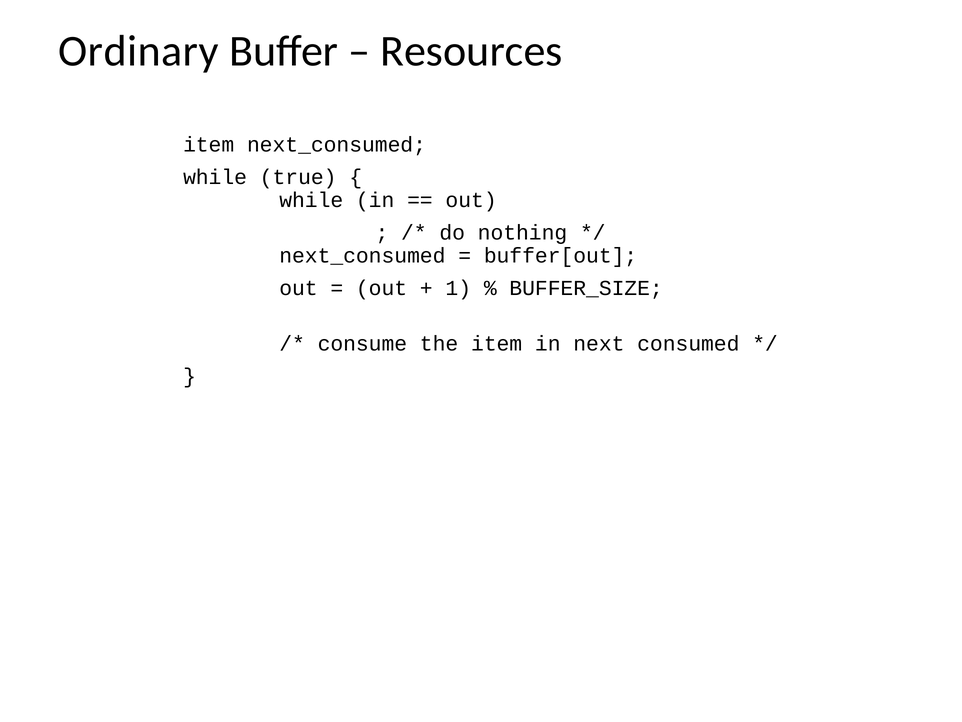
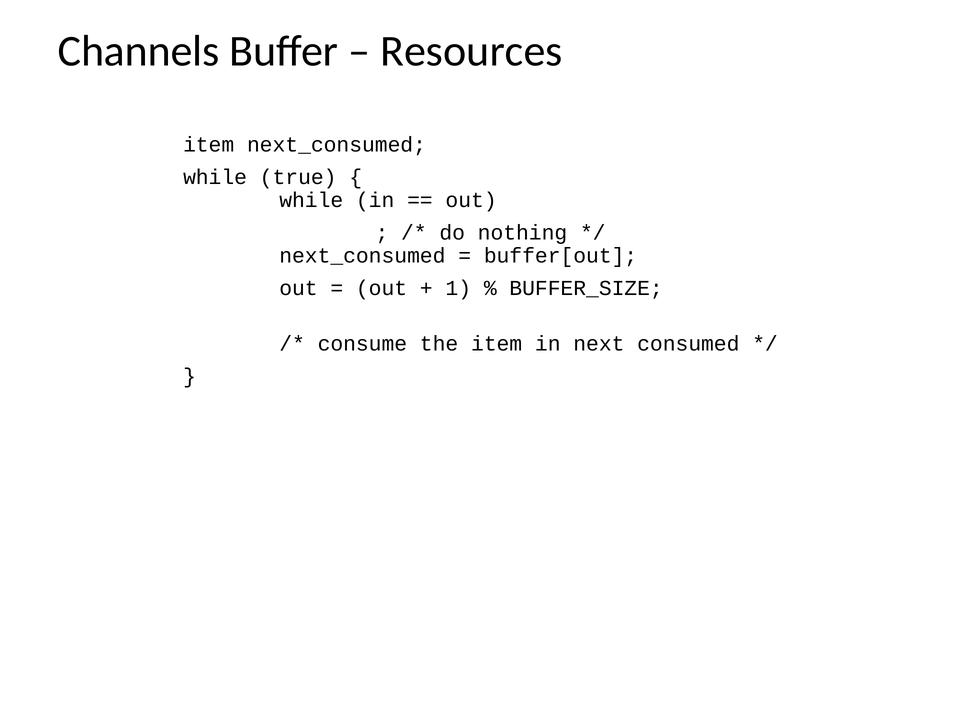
Ordinary: Ordinary -> Channels (139, 51)
